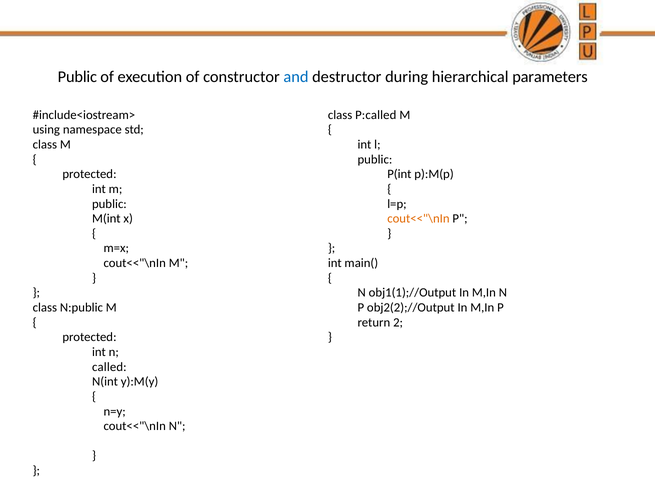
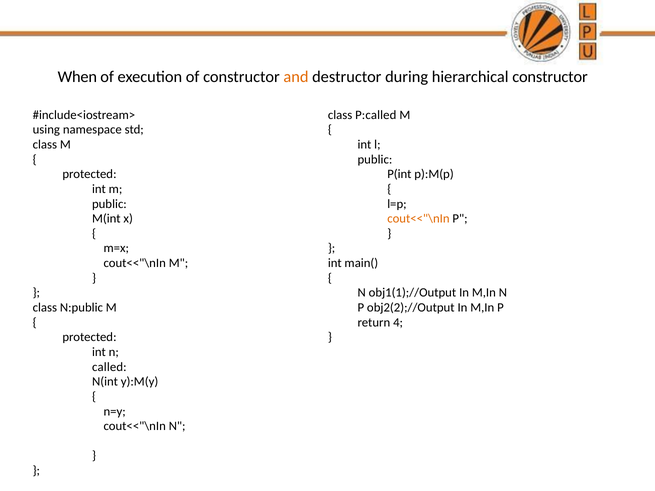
Public: Public -> When (77, 77)
and colour: blue -> orange (296, 77)
hierarchical parameters: parameters -> constructor (550, 77)
2: 2 -> 4 (398, 323)
